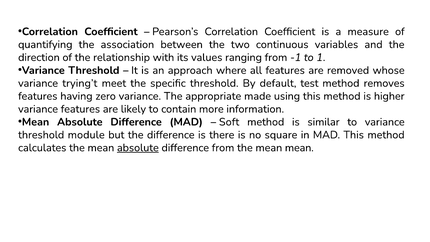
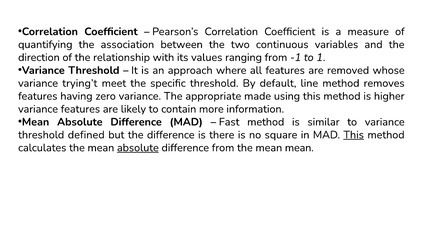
test: test -> line (309, 83)
Soft: Soft -> Fast (229, 122)
module: module -> defined (86, 135)
This underline: none -> present (354, 135)
